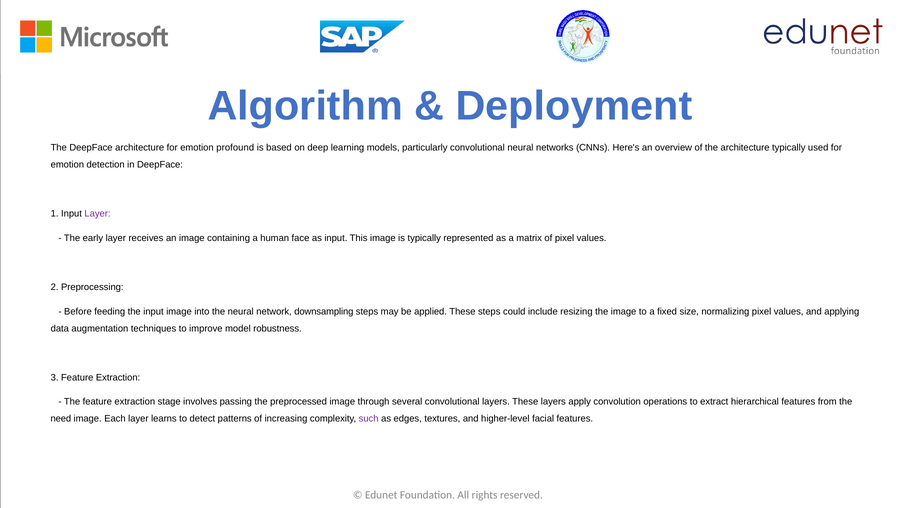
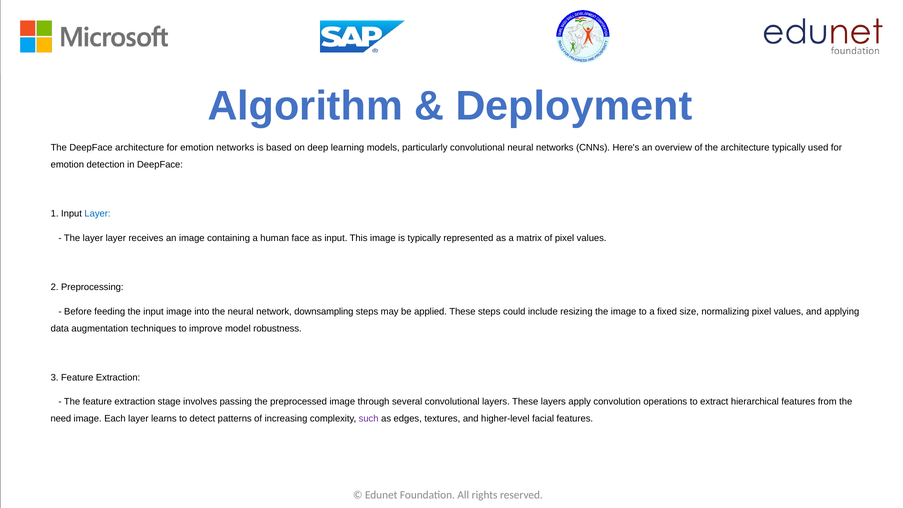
emotion profound: profound -> networks (235, 148)
Layer colour: purple -> blue (97, 214)
The early: early -> layer (93, 238)
